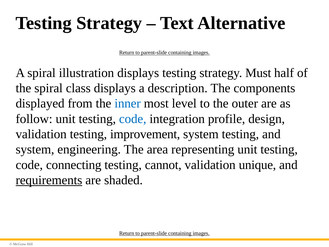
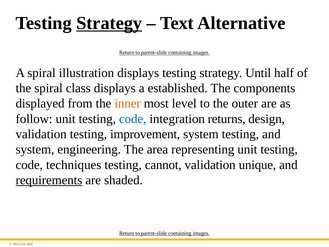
Strategy underline: none -> present (109, 23)
Must: Must -> Until (258, 73)
description: description -> established (178, 88)
inner colour: blue -> orange (128, 103)
profile: profile -> returns (227, 119)
connecting: connecting -> techniques (74, 165)
